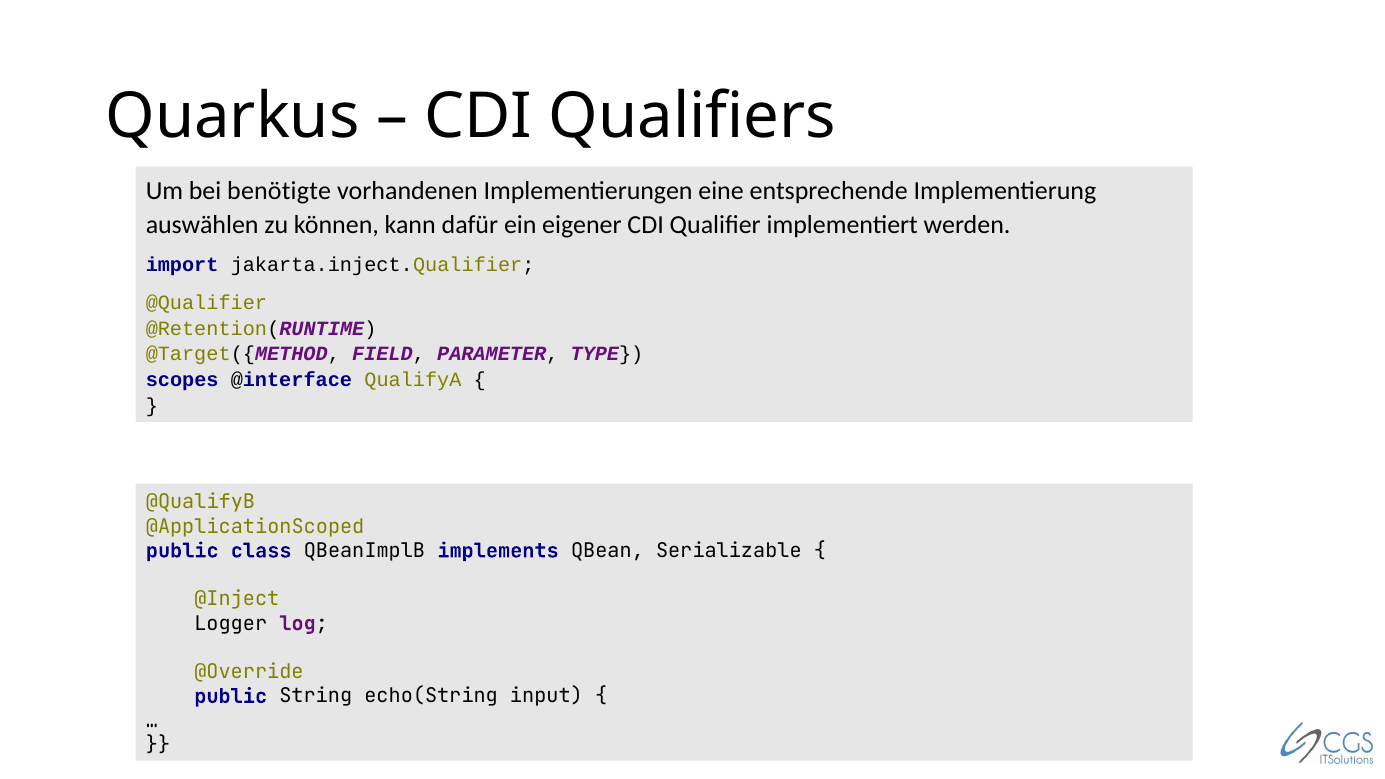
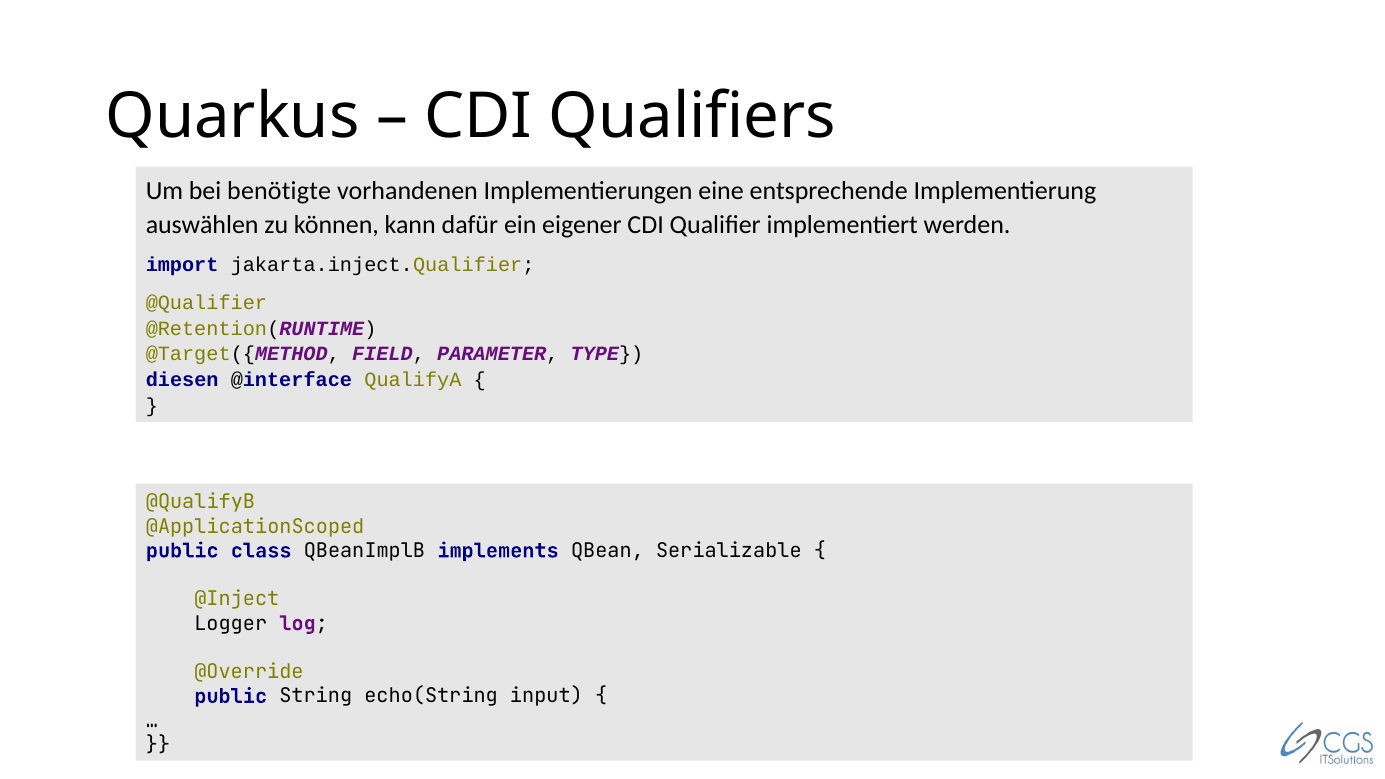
scopes: scopes -> diesen (182, 380)
